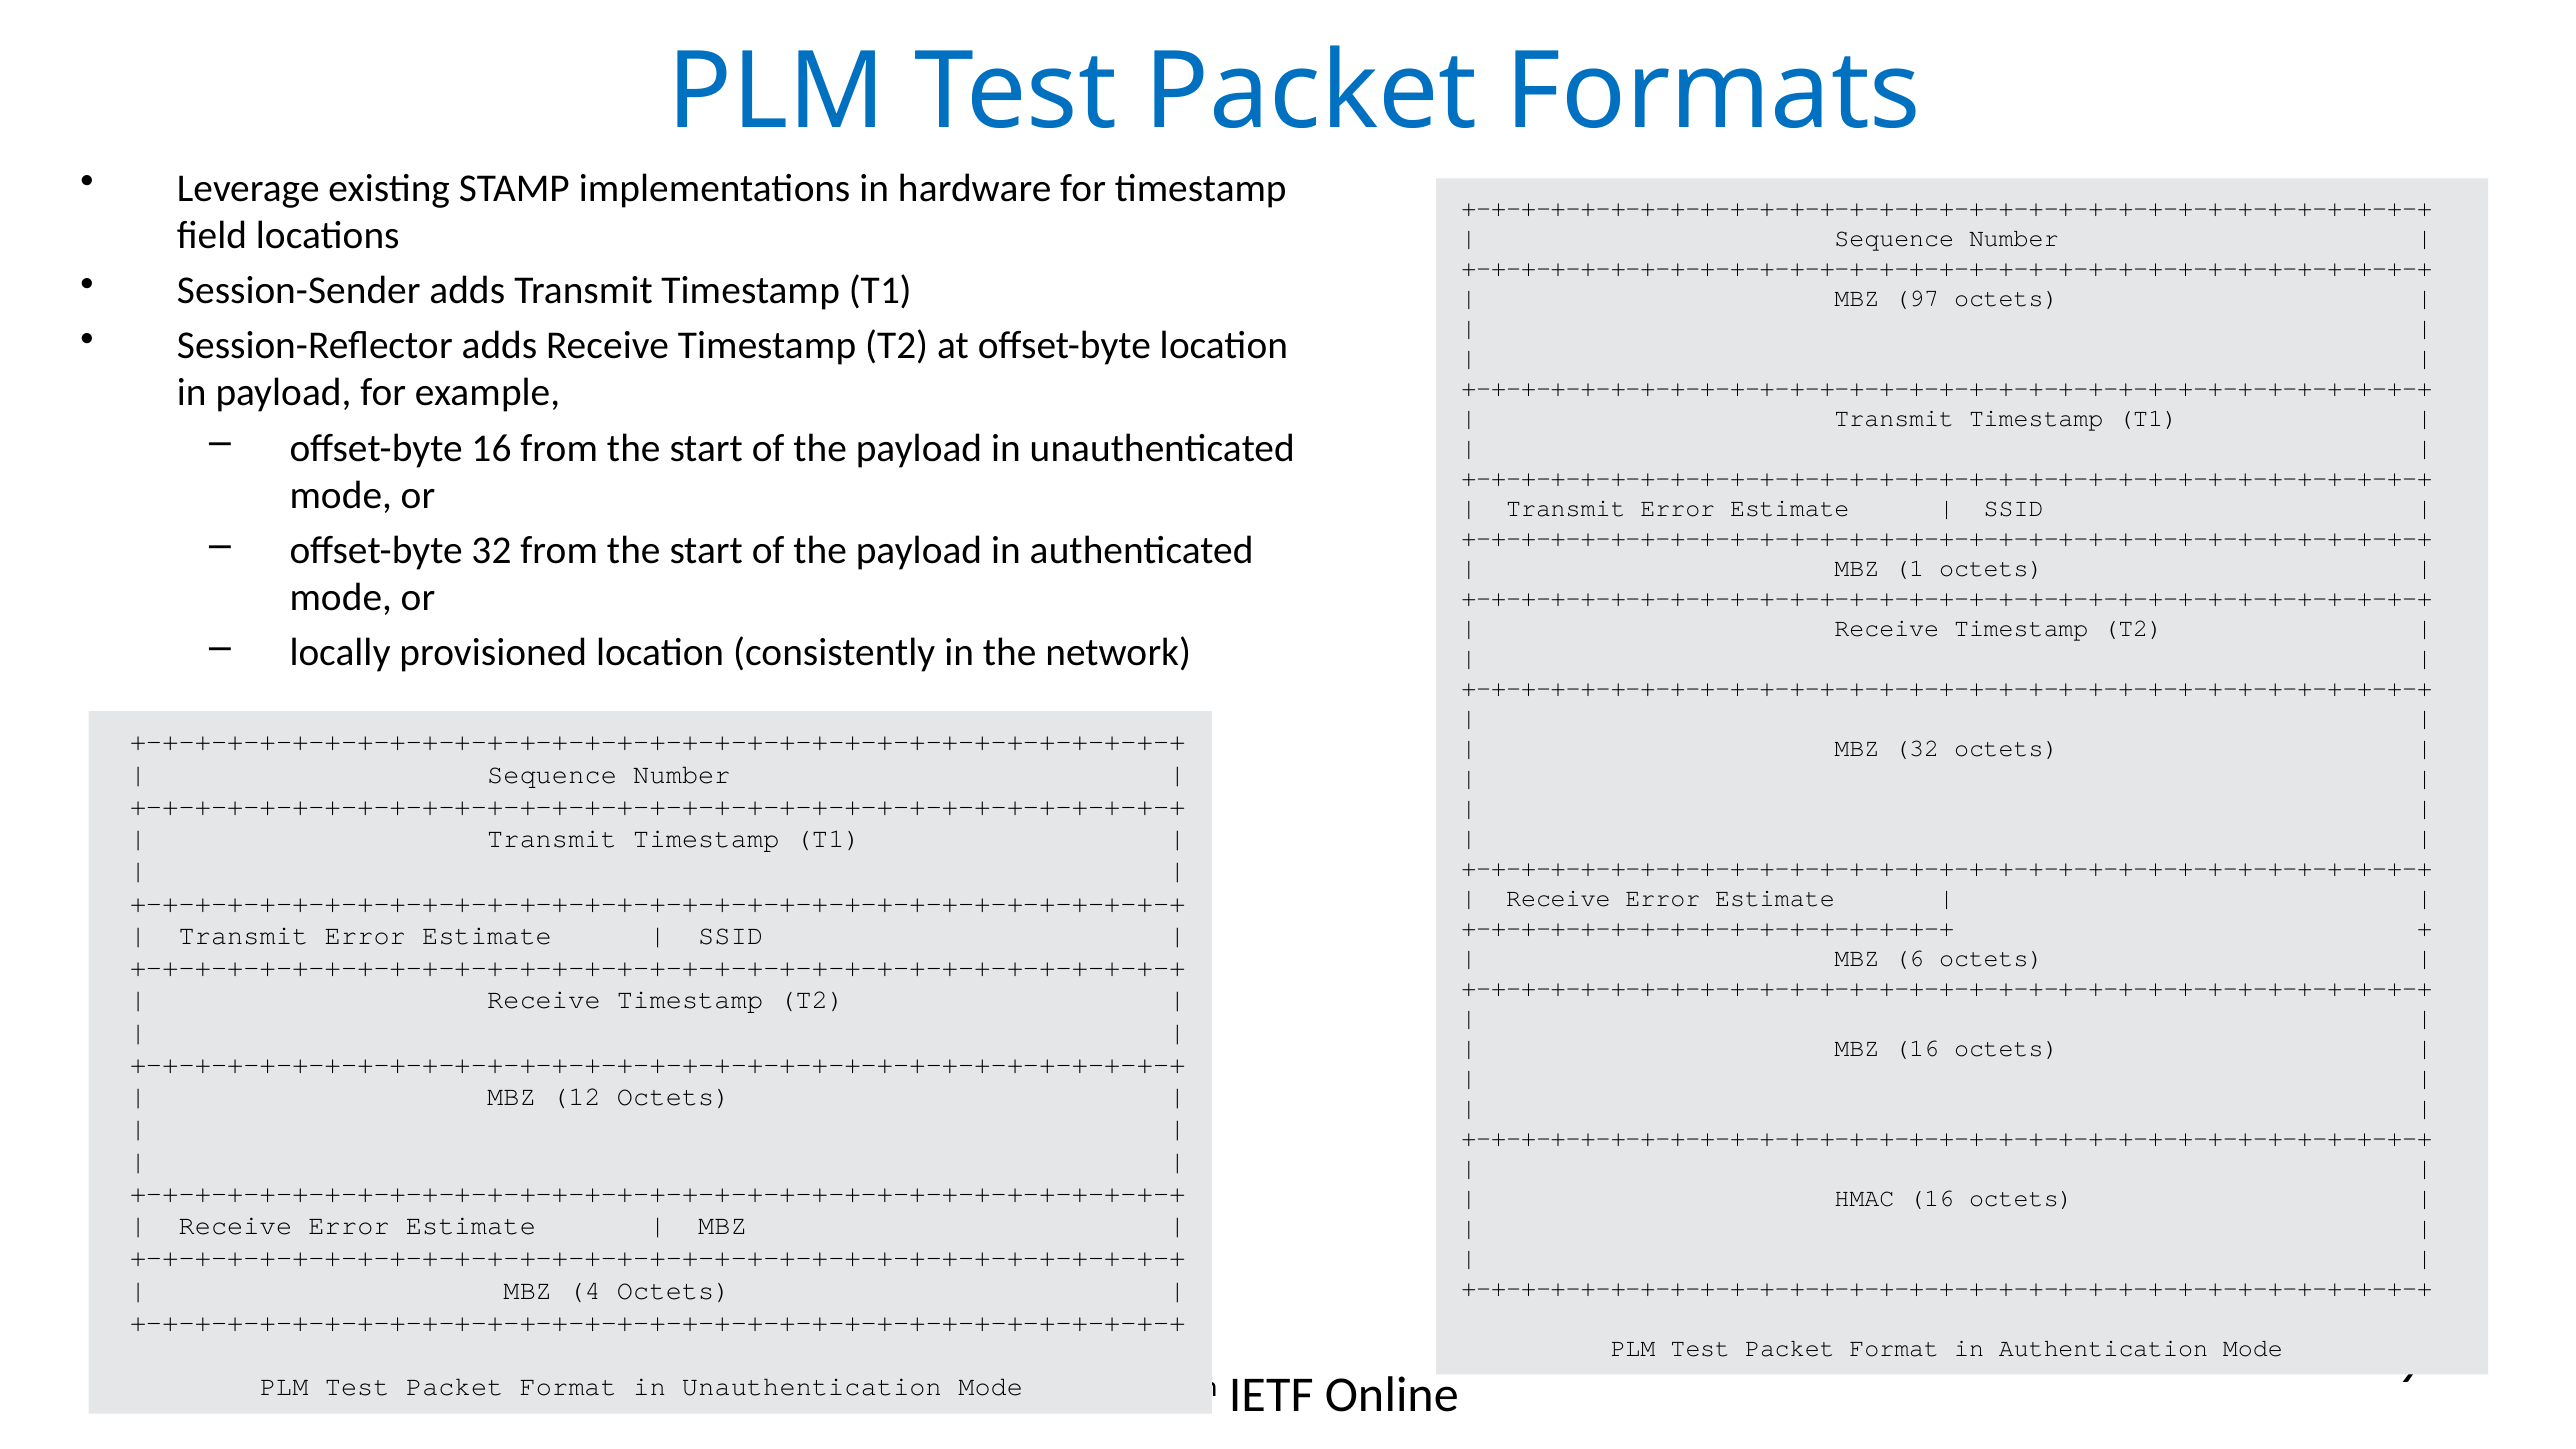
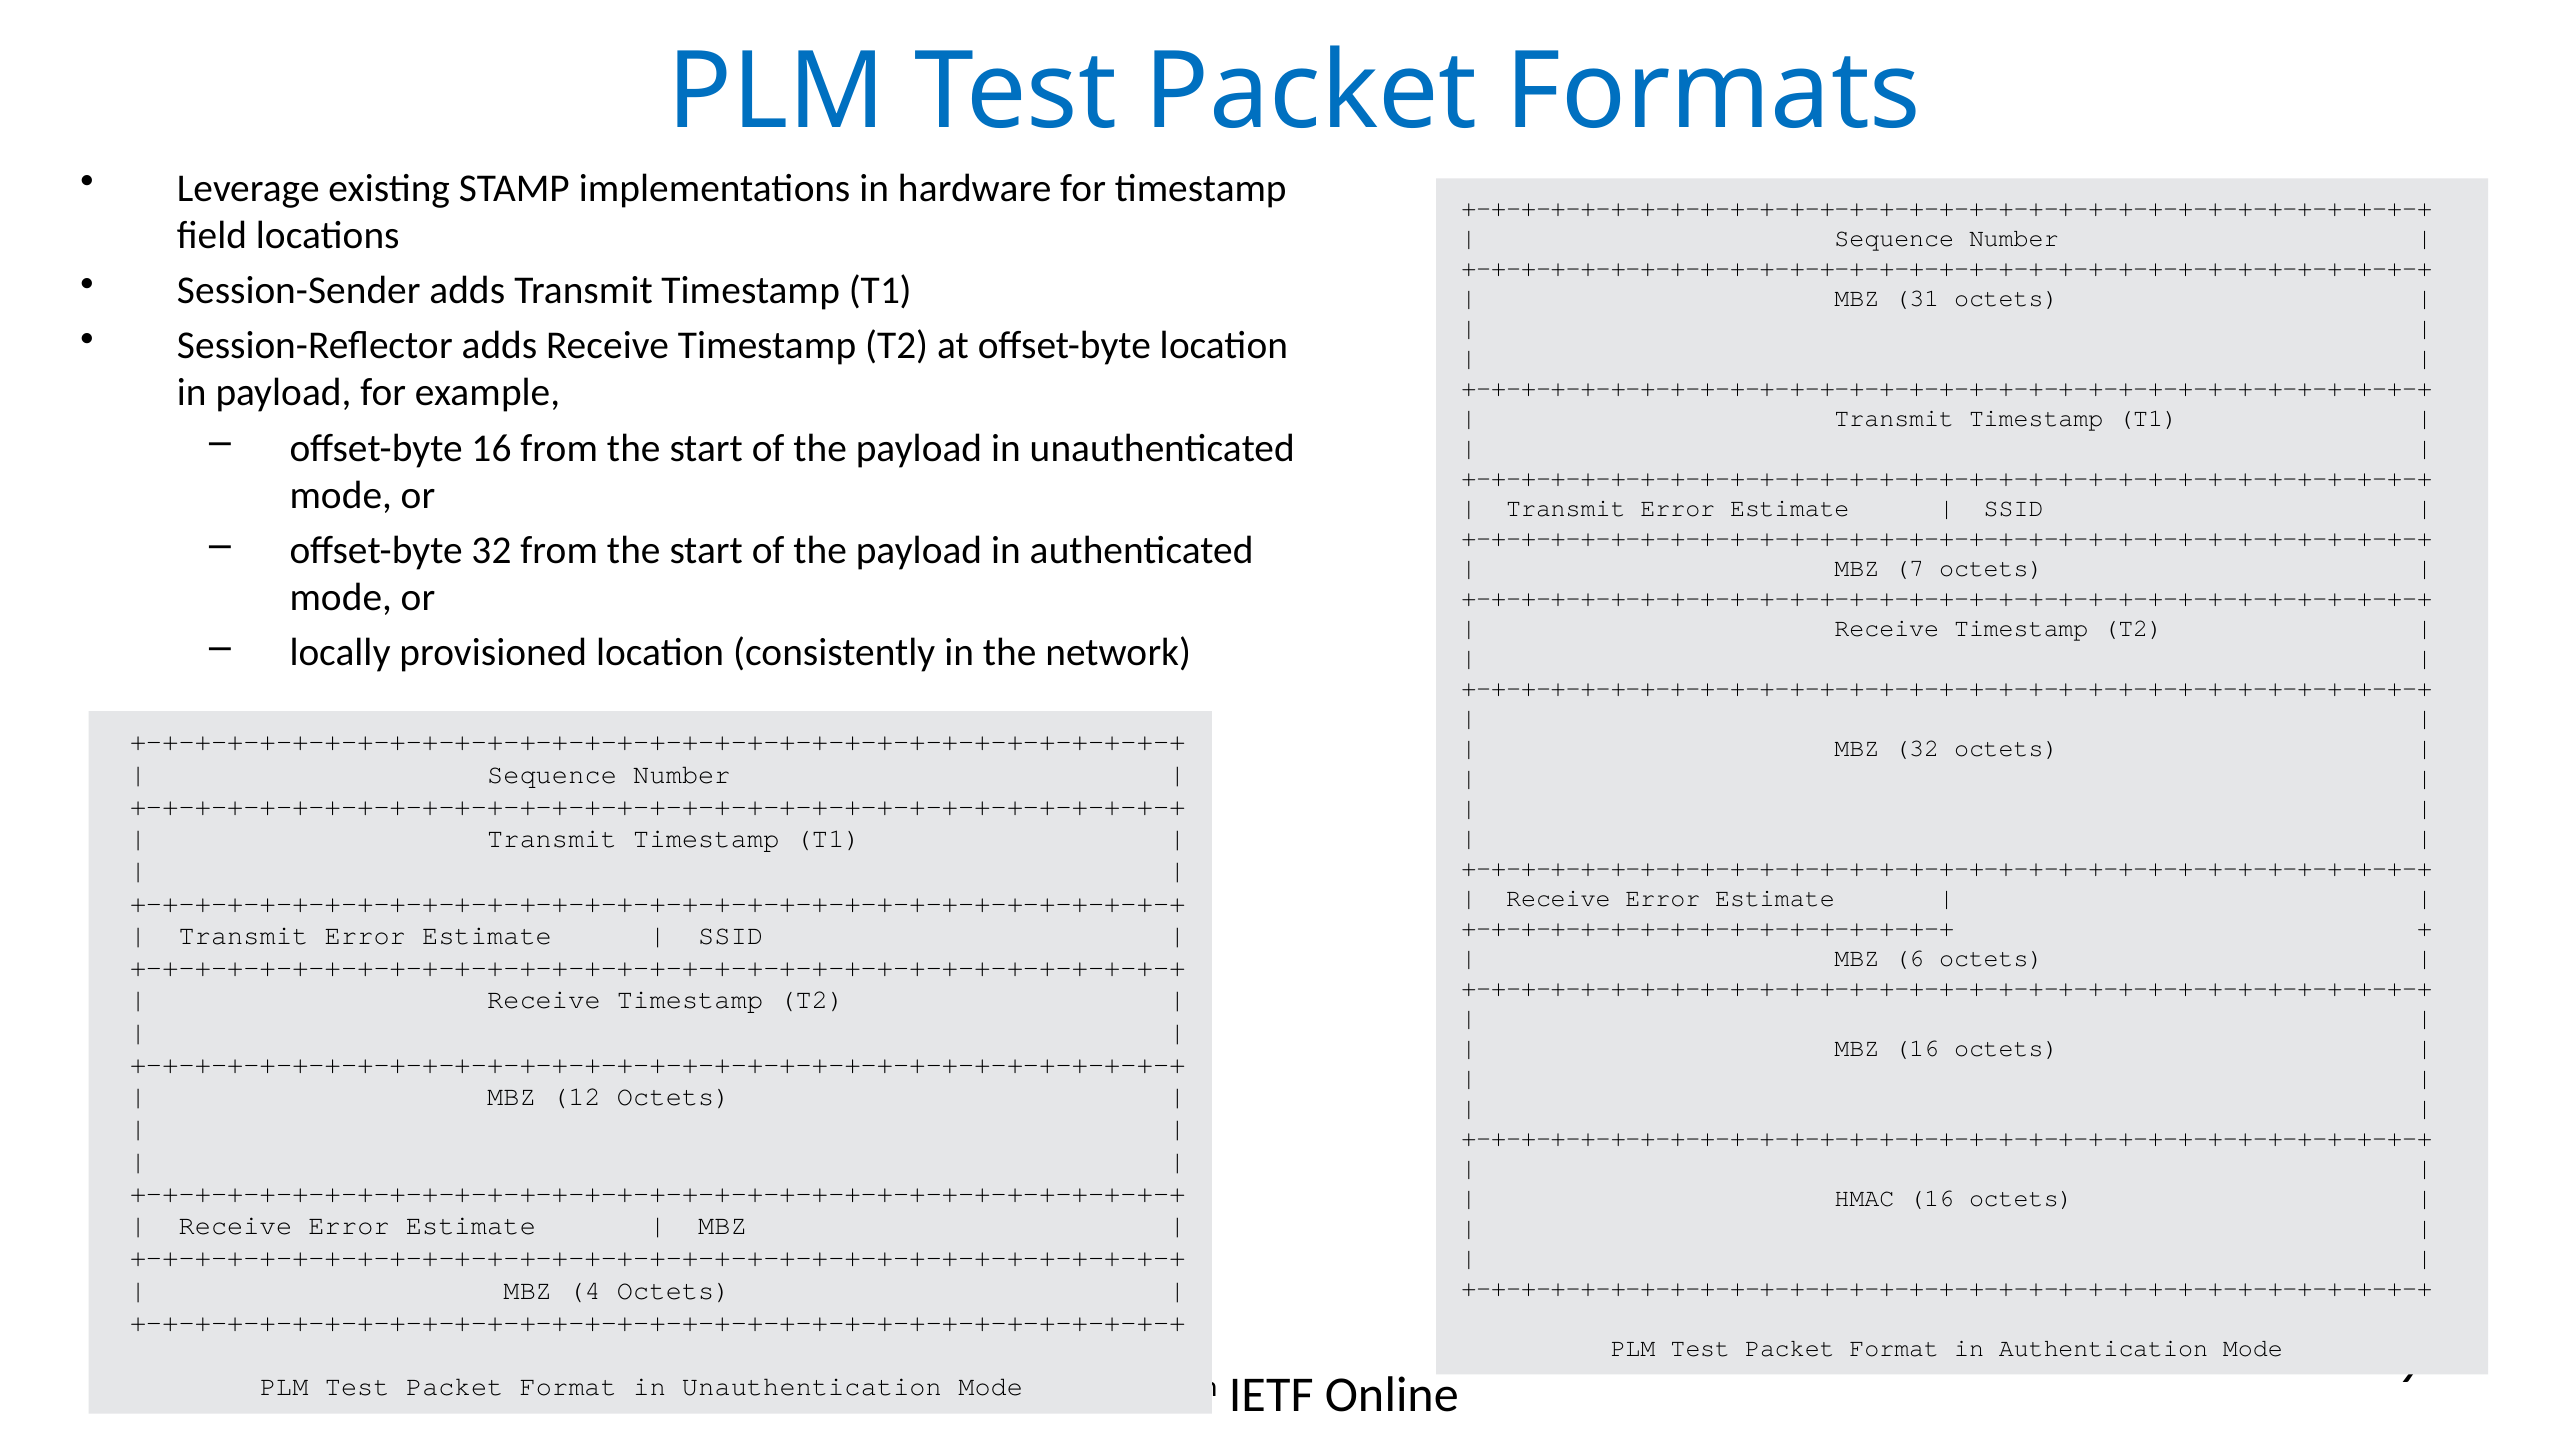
97: 97 -> 31 (1917, 298)
1: 1 -> 7 (1909, 568)
